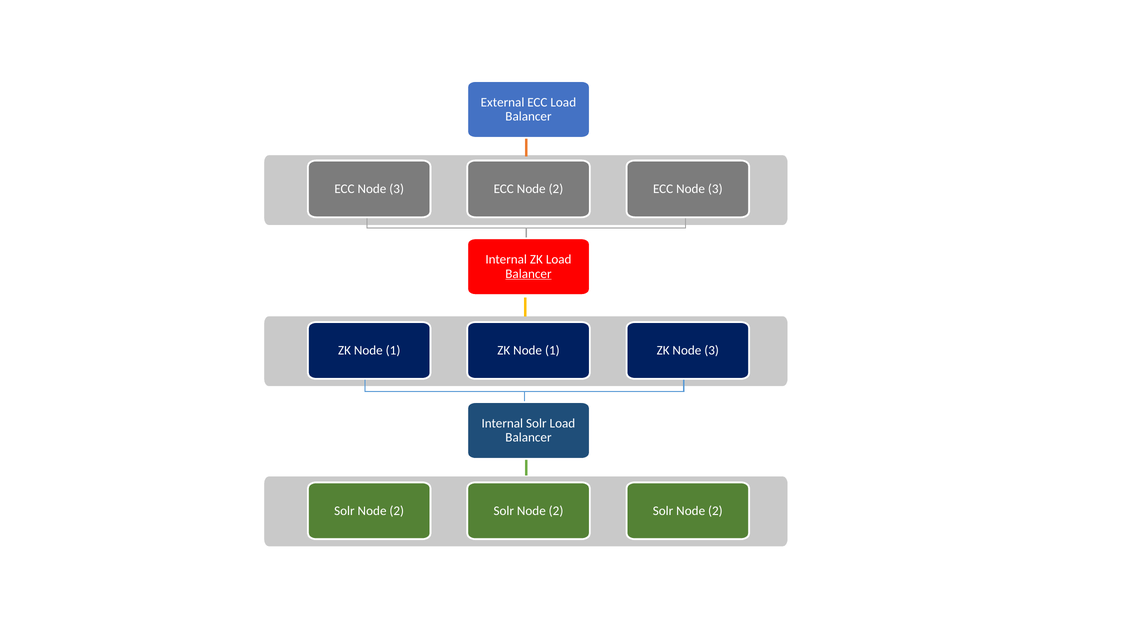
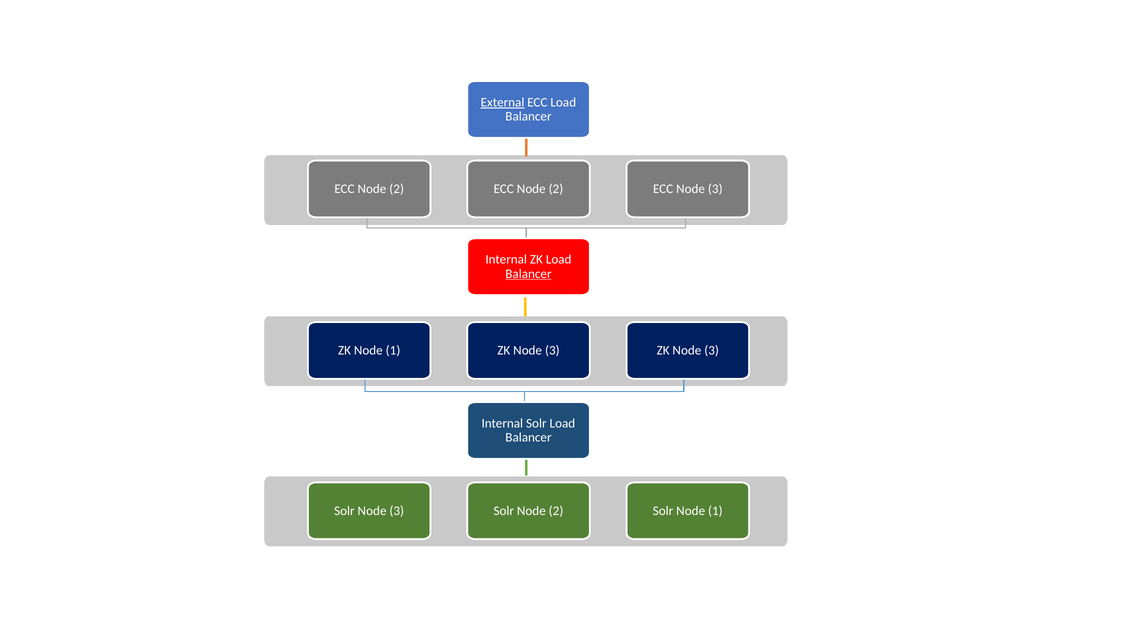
External underline: none -> present (503, 102)
3: 3 -> 2 (397, 189)
1: 1 -> 3 (552, 350)
2: 2 -> 3 (397, 511)
2: 2 -> 1 (715, 511)
